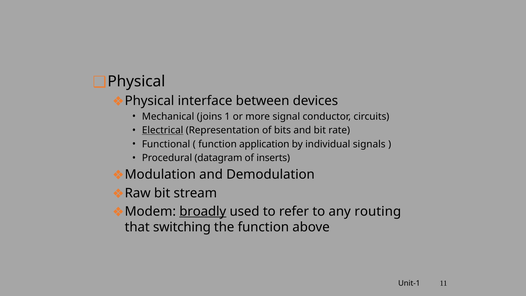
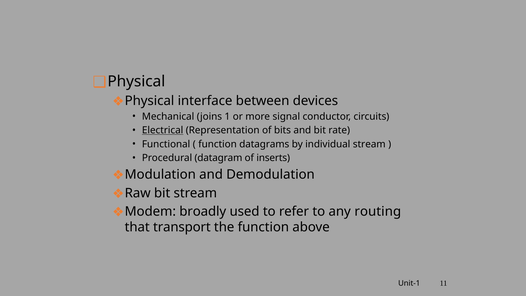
application: application -> datagrams (264, 144)
individual signals: signals -> stream (369, 144)
broadly underline: present -> none (203, 211)
switching: switching -> transport (182, 227)
